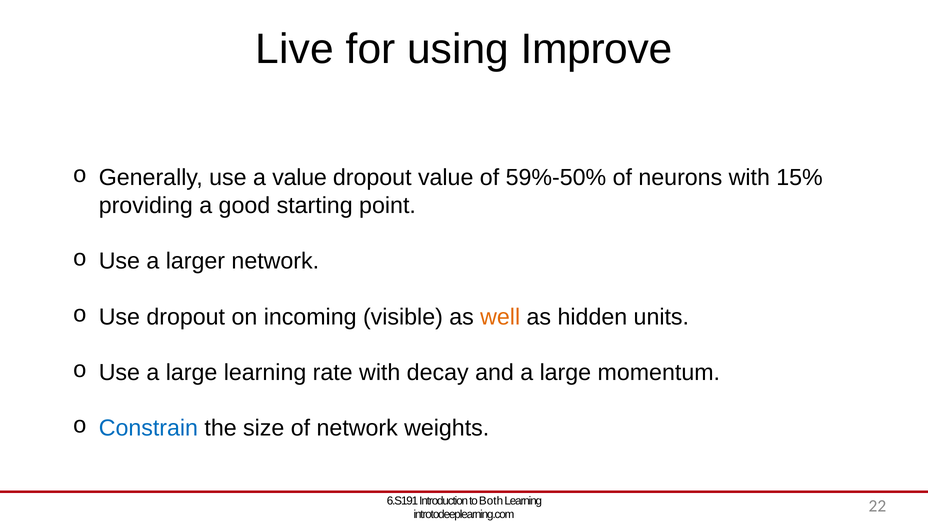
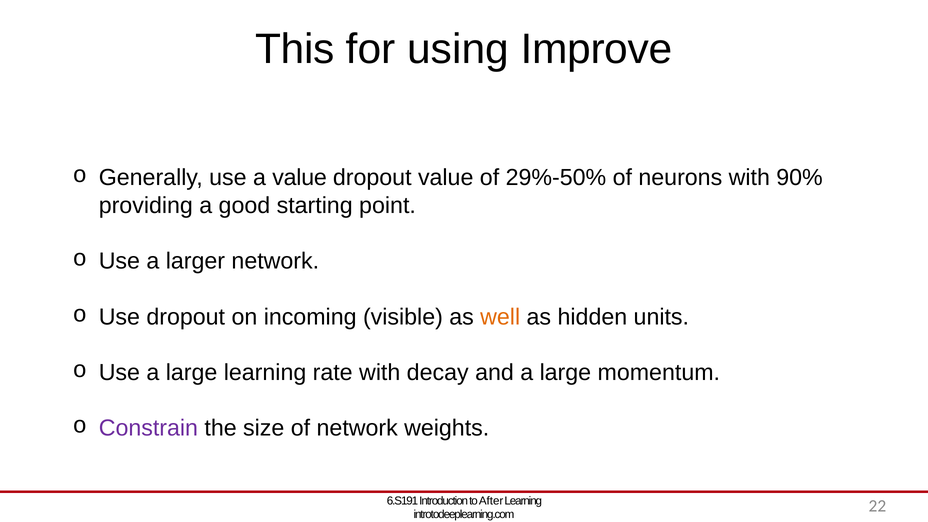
Live: Live -> This (295, 49)
59%-50%: 59%-50% -> 29%-50% (556, 178)
15%: 15% -> 90% (800, 178)
Constrain colour: blue -> purple (148, 428)
Both: Both -> After (491, 501)
